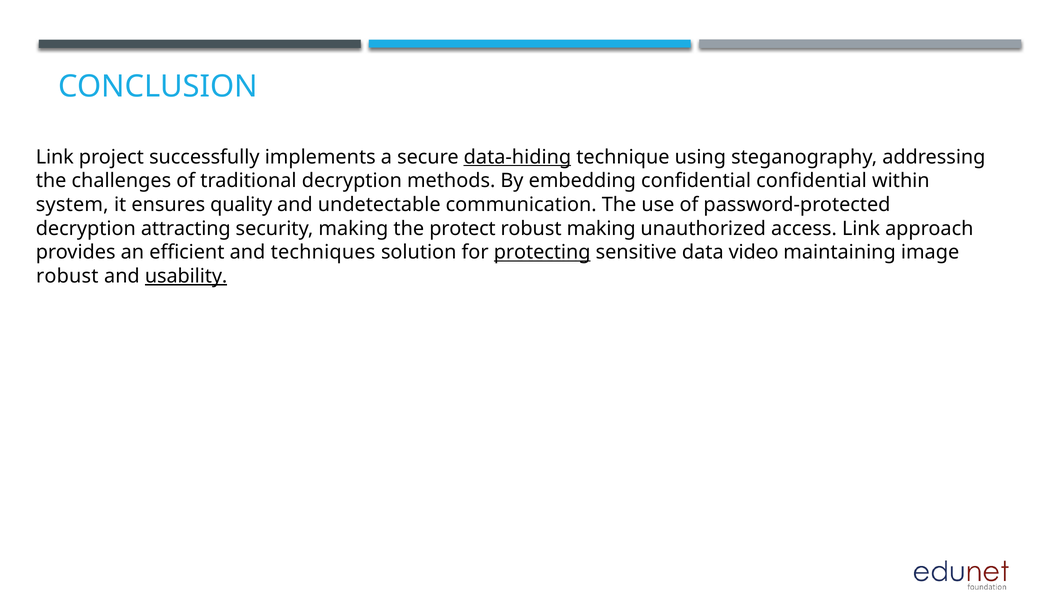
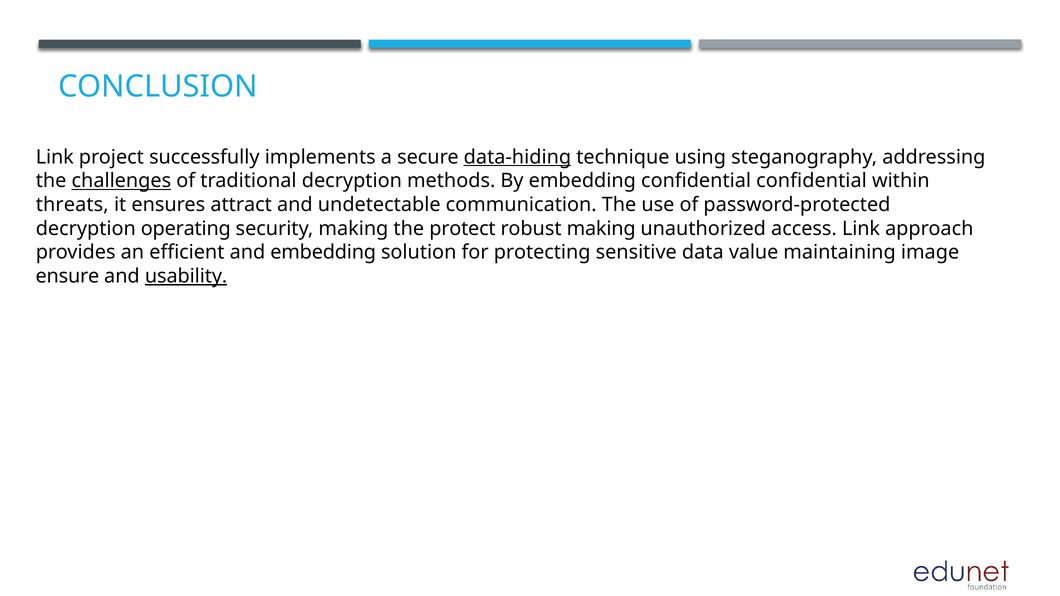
challenges underline: none -> present (121, 181)
system: system -> threats (72, 205)
quality: quality -> attract (241, 205)
attracting: attracting -> operating (186, 229)
and techniques: techniques -> embedding (323, 252)
protecting underline: present -> none (542, 252)
video: video -> value (754, 252)
robust: robust -> ensure (67, 276)
